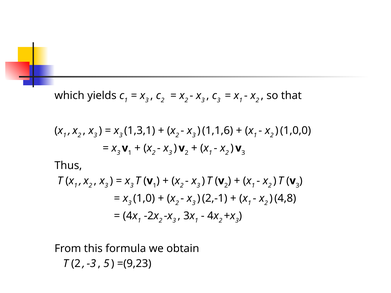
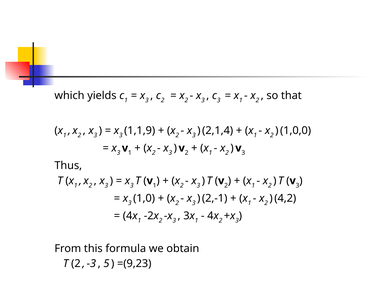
1,3,1: 1,3,1 -> 1,1,9 (140, 131)
1,1,6: 1,1,6 -> 2,1,4 (218, 131)
4,8: 4,8 -> 4,2 (285, 198)
